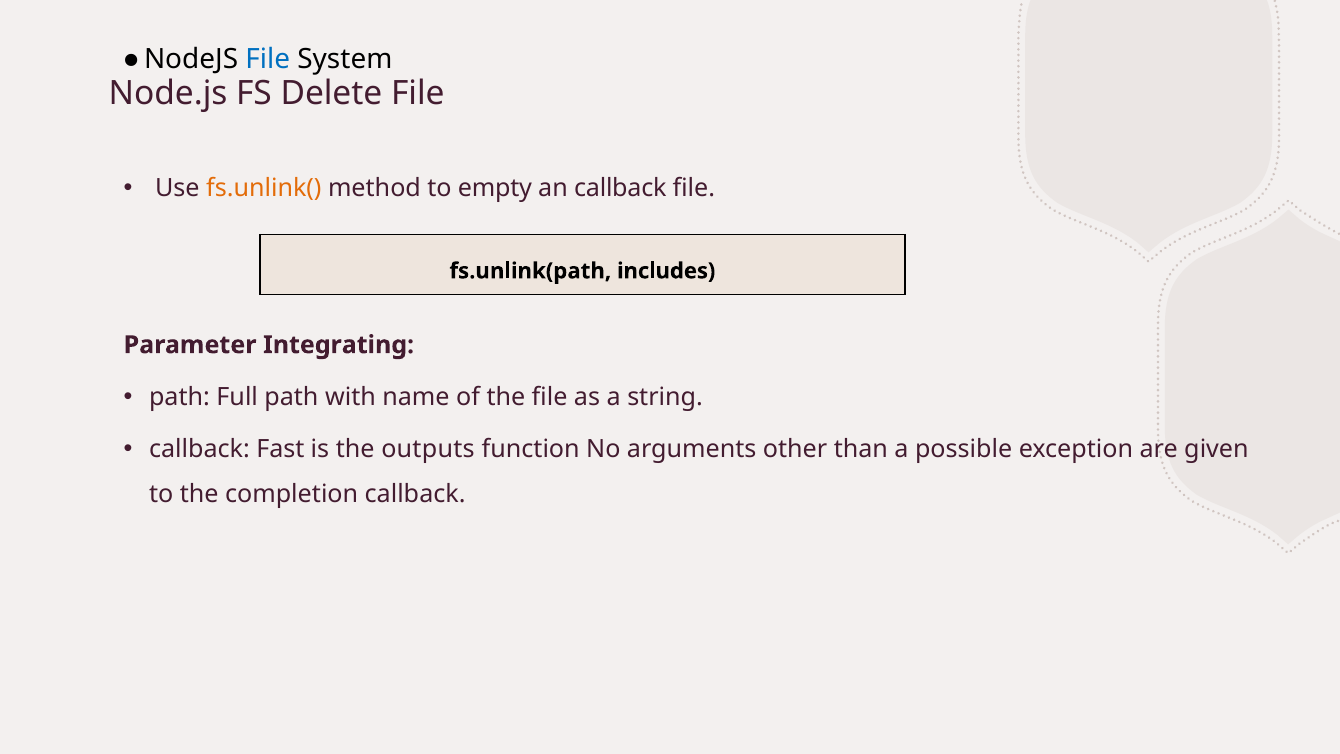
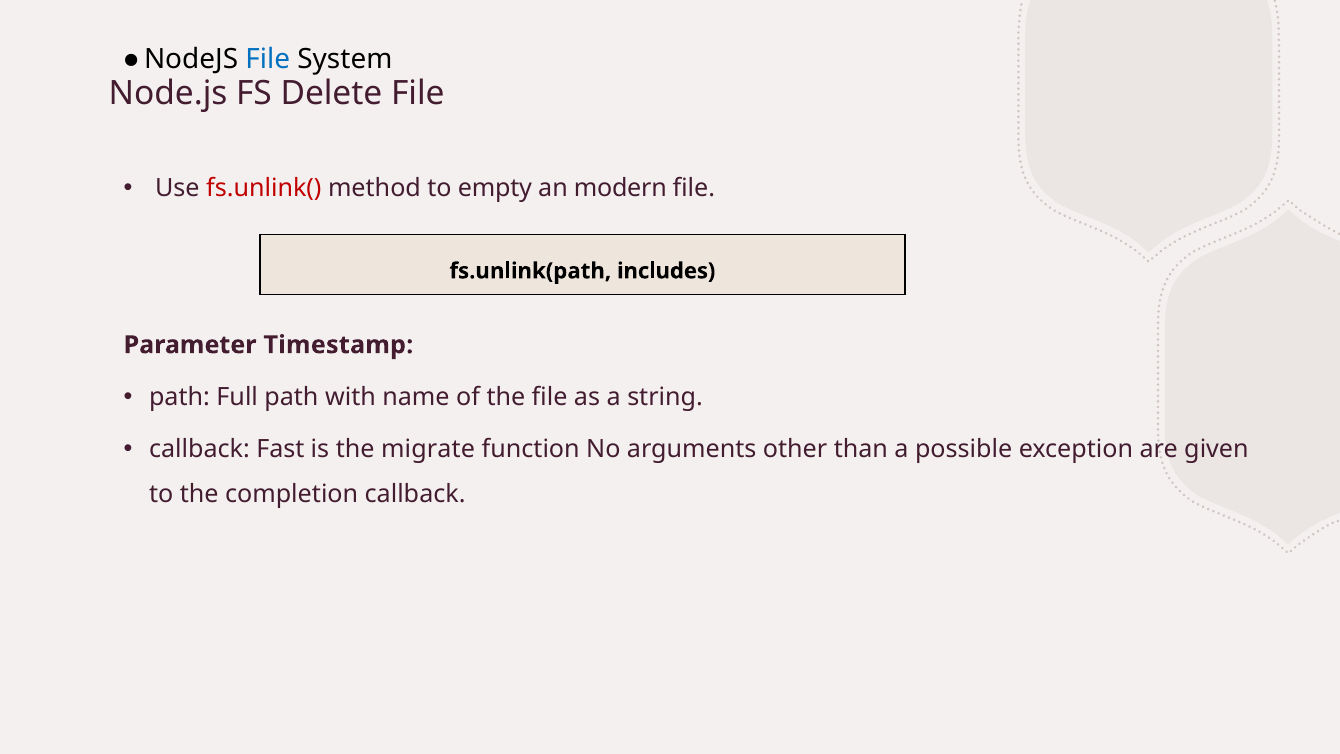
fs.unlink( colour: orange -> red (264, 188)
an callback: callback -> modern (620, 188)
Integrating: Integrating -> Timestamp (338, 345)
outputs: outputs -> migrate (428, 449)
